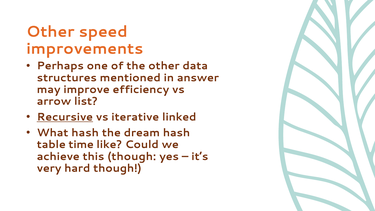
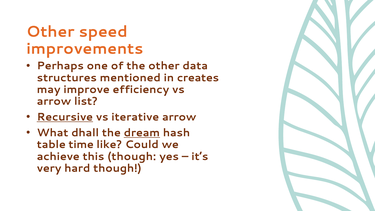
answer: answer -> creates (198, 78)
iterative linked: linked -> arrow (179, 117)
What hash: hash -> dhall (85, 133)
dream underline: none -> present (142, 133)
